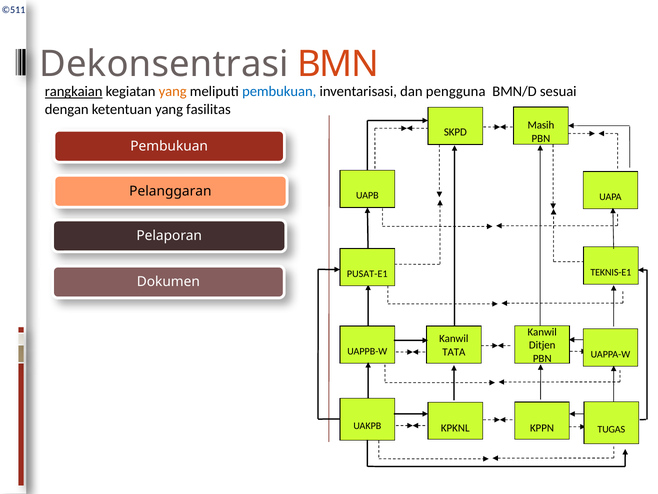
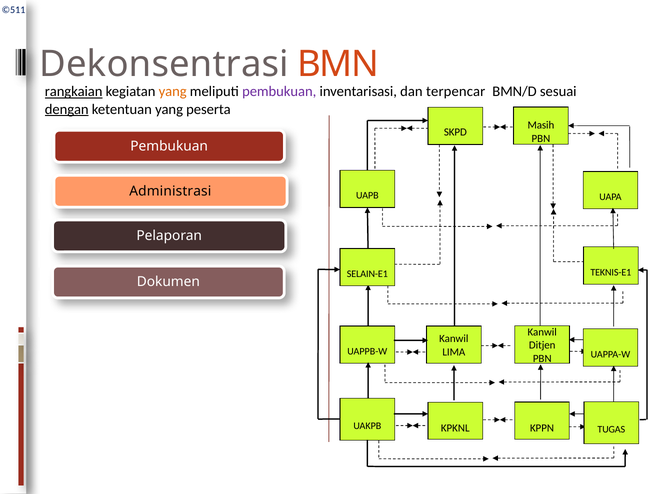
pembukuan colour: blue -> purple (279, 92)
pengguna: pengguna -> terpencar (456, 92)
dengan underline: none -> present (67, 109)
fasilitas: fasilitas -> peserta (208, 109)
Pelanggaran: Pelanggaran -> Administrasi (170, 191)
PUSAT-E1: PUSAT-E1 -> SELAIN-E1 (367, 274)
TATA: TATA -> LIMA (454, 352)
